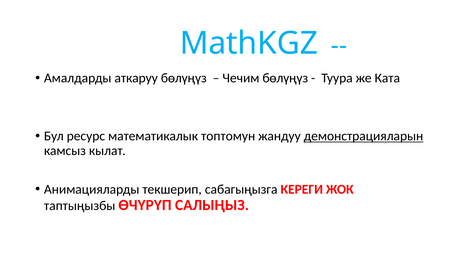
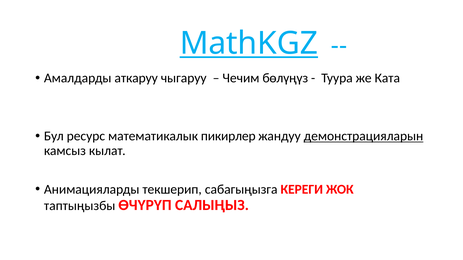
MathKGZ underline: none -> present (249, 44)
аткаруу бөлүңүз: бөлүңүз -> чыгаруу (184, 78)
топтомун: топтомун -> пикирлер (228, 136)
